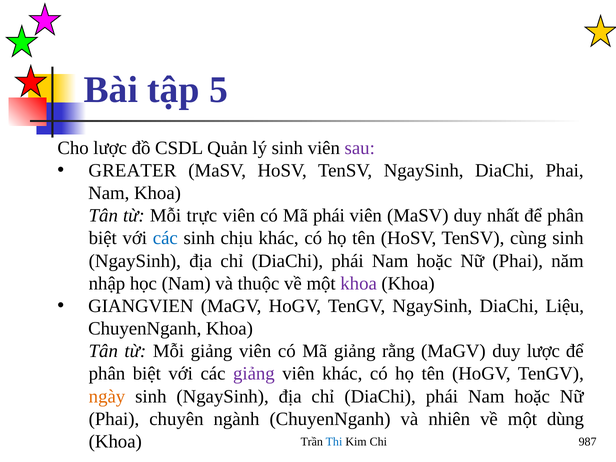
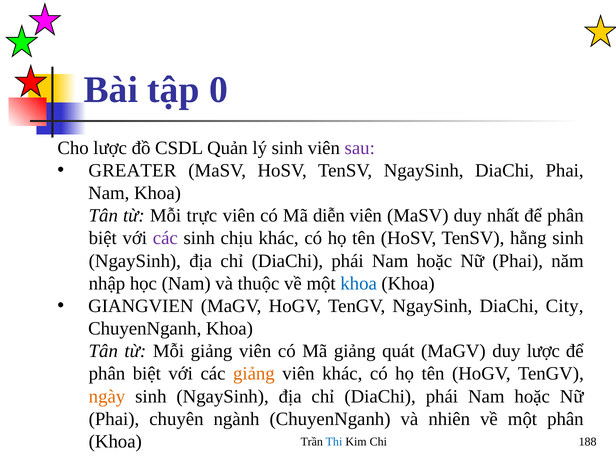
5: 5 -> 0 (218, 90)
Mã phái: phái -> diễn (329, 216)
các colour: blue -> purple (165, 238)
cùng: cùng -> hằng (528, 238)
khoa colour: purple -> blue (359, 283)
Liệu: Liệu -> City (565, 306)
rằng: rằng -> quát (398, 351)
giảng colour: purple -> orange (254, 374)
một dùng: dùng -> phân (565, 419)
987: 987 -> 188 (588, 442)
